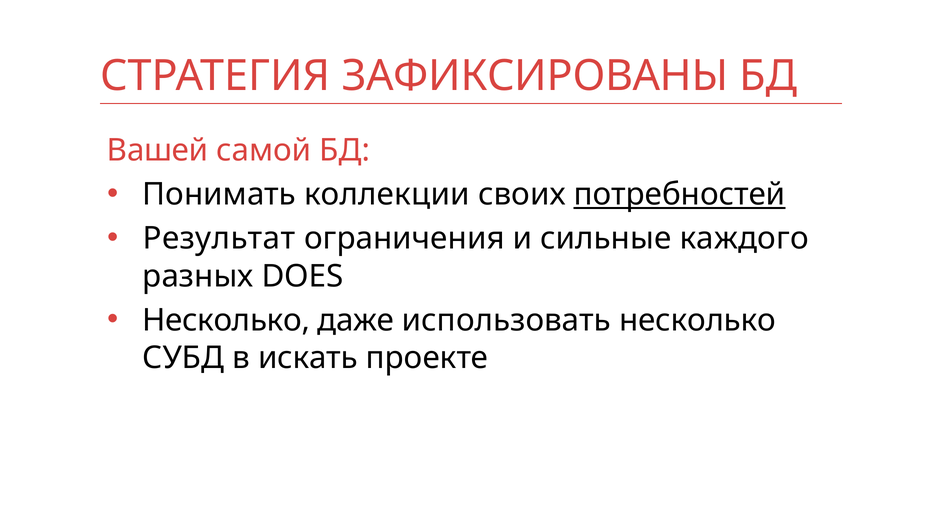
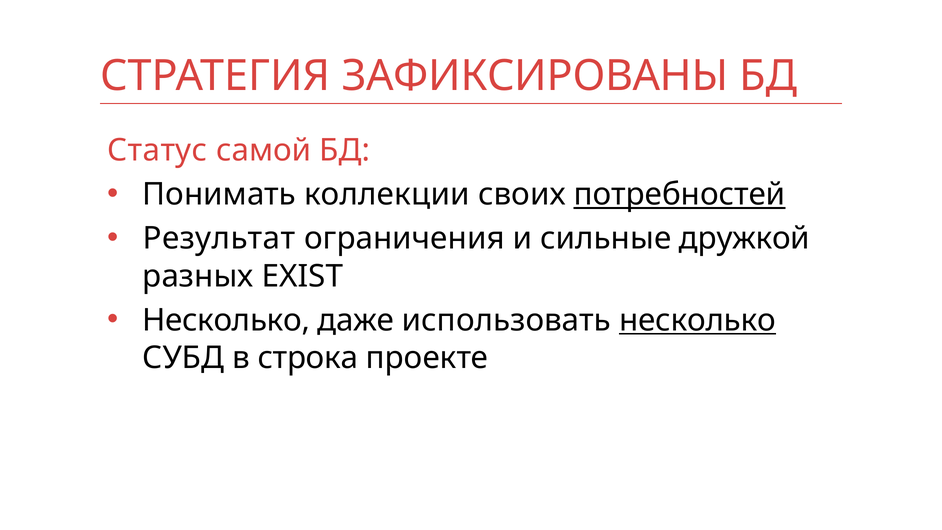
Вашей: Вашей -> Статус (157, 150)
каждого: каждого -> дружкой (744, 238)
DOES: DOES -> EXIST (302, 276)
несколько underline: none -> present (698, 320)
искать: искать -> строка (308, 358)
